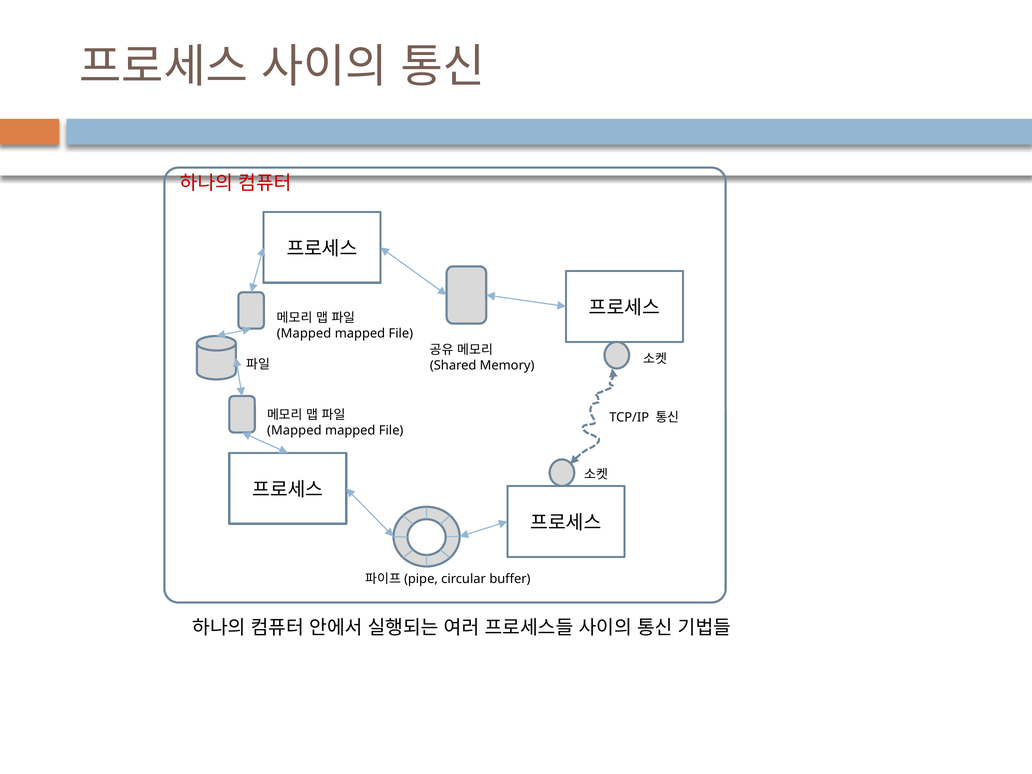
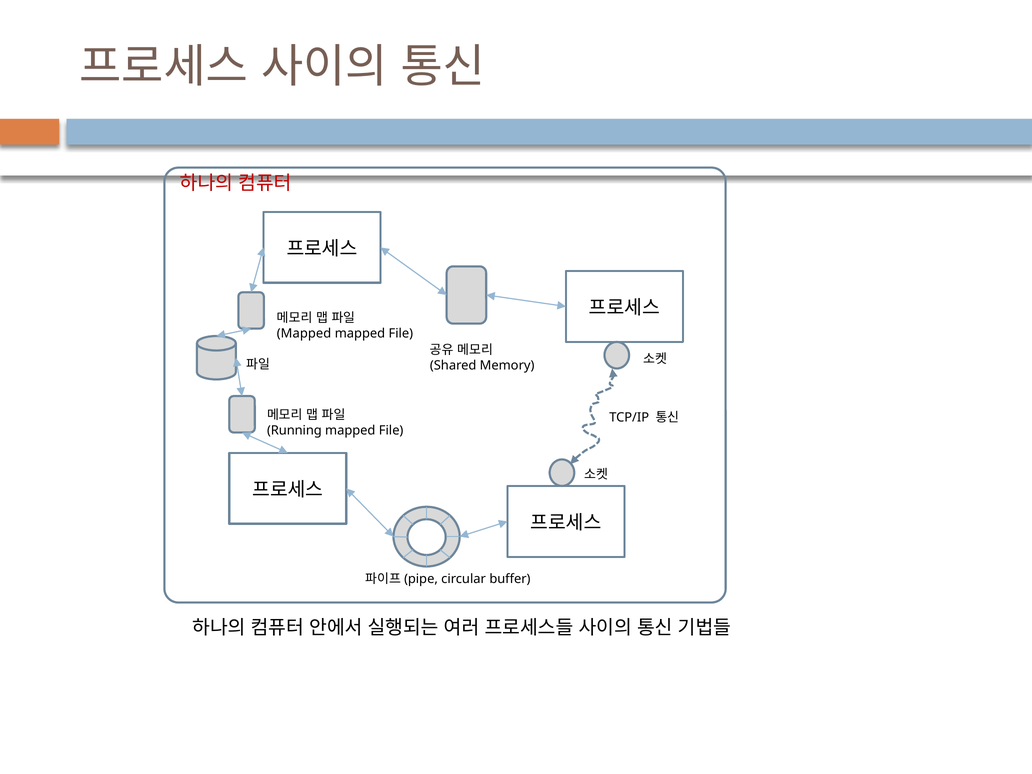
Mapped: Mapped -> Running (294, 431)
